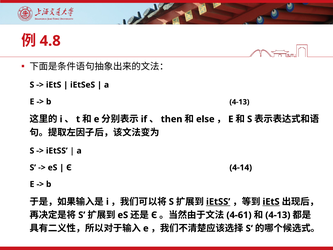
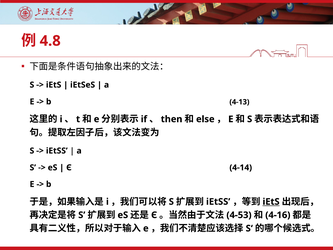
iEtSS underline: present -> none (218, 201)
4-61: 4-61 -> 4-53 (239, 215)
4-13: 4-13 -> 4-16 (278, 215)
